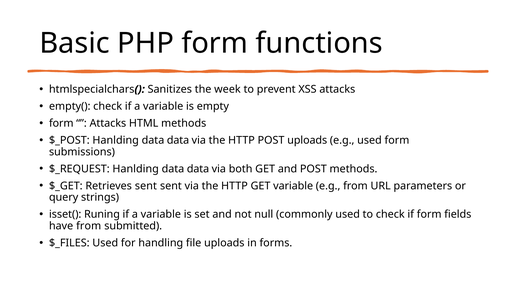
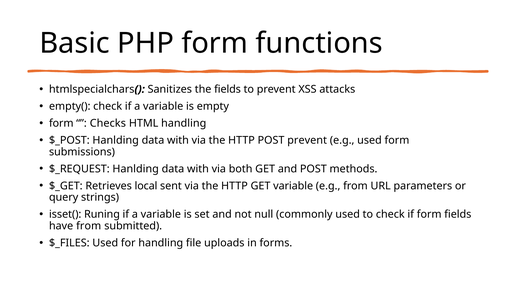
the week: week -> fields (228, 89)
Attacks: Attacks -> Checks (108, 123)
HTML methods: methods -> handling (184, 123)
data: data -> with (178, 140)
POST uploads: uploads -> prevent (307, 140)
data: data -> with (198, 169)
Retrieves sent: sent -> local (146, 186)
